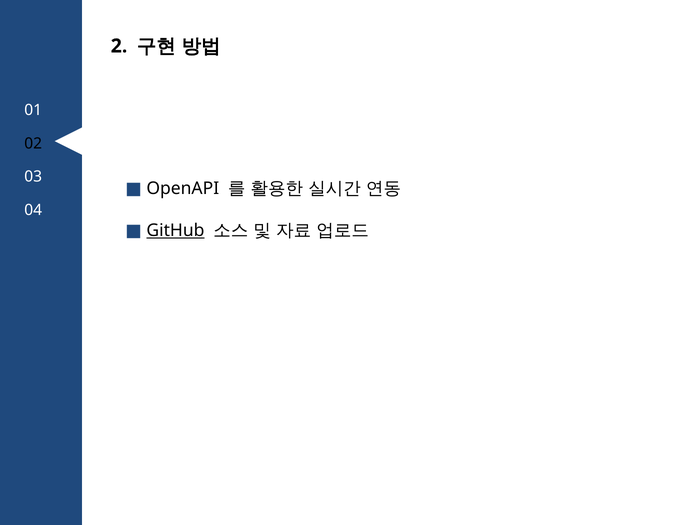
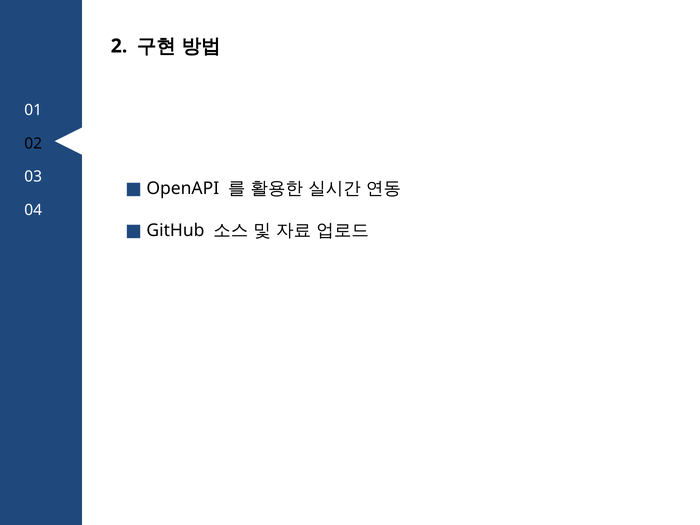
GitHub underline: present -> none (175, 230)
